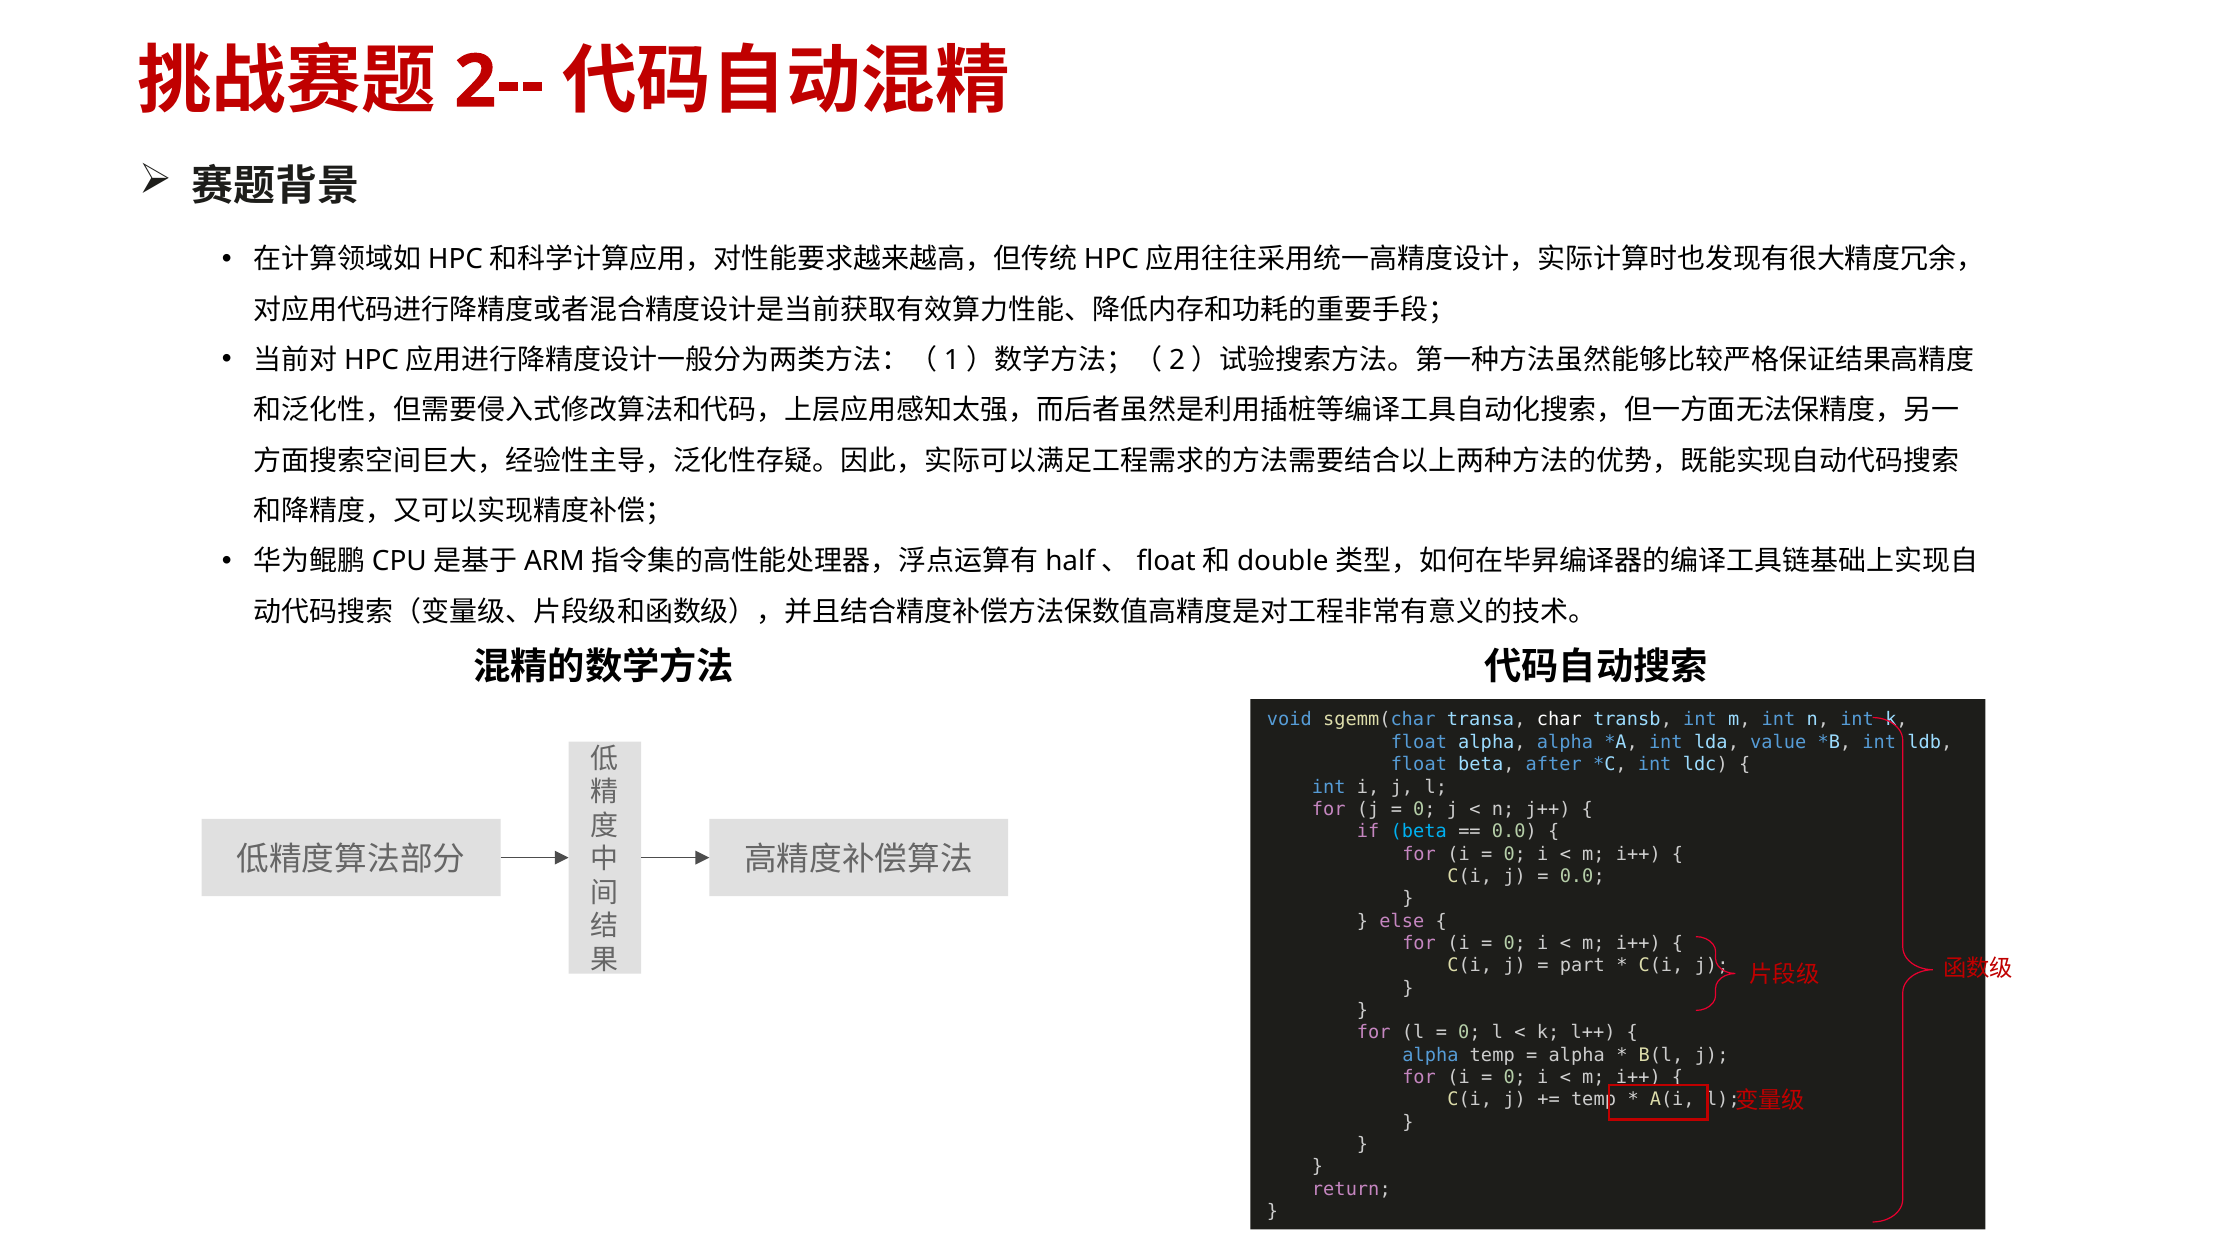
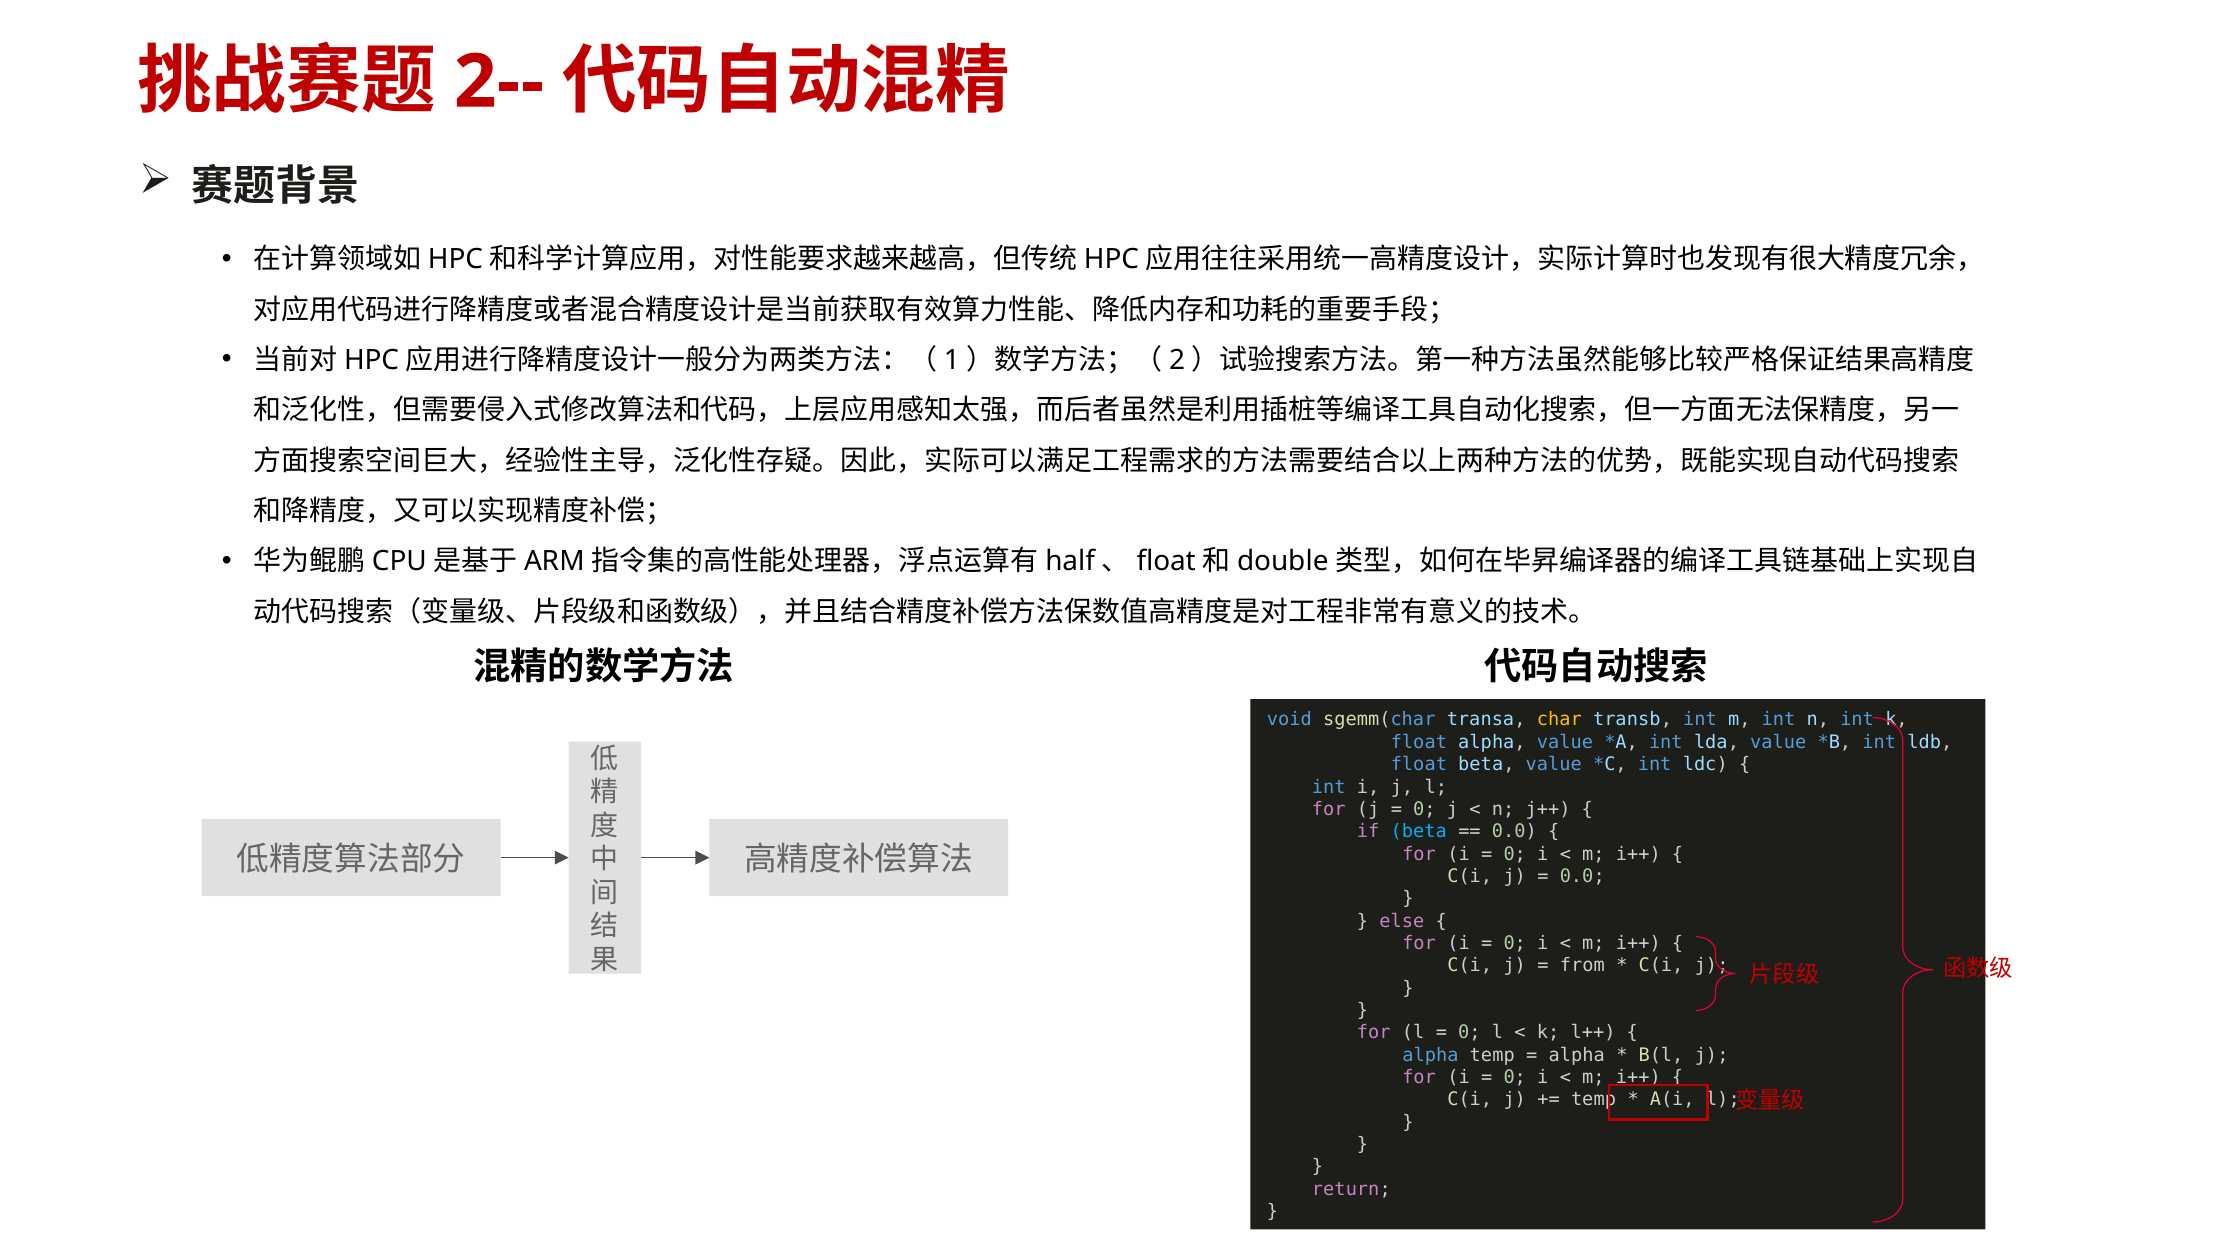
char colour: white -> yellow (1559, 720)
alpha alpha: alpha -> value (1565, 742)
beta after: after -> value (1554, 764)
part: part -> from (1582, 965)
